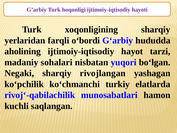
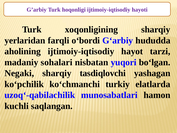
rivojlangan: rivojlangan -> tasdiqlovchi (103, 73)
rivoj‘-qabilachilik: rivoj‘-qabilachilik -> uzoq‘-qabilachilik (40, 95)
